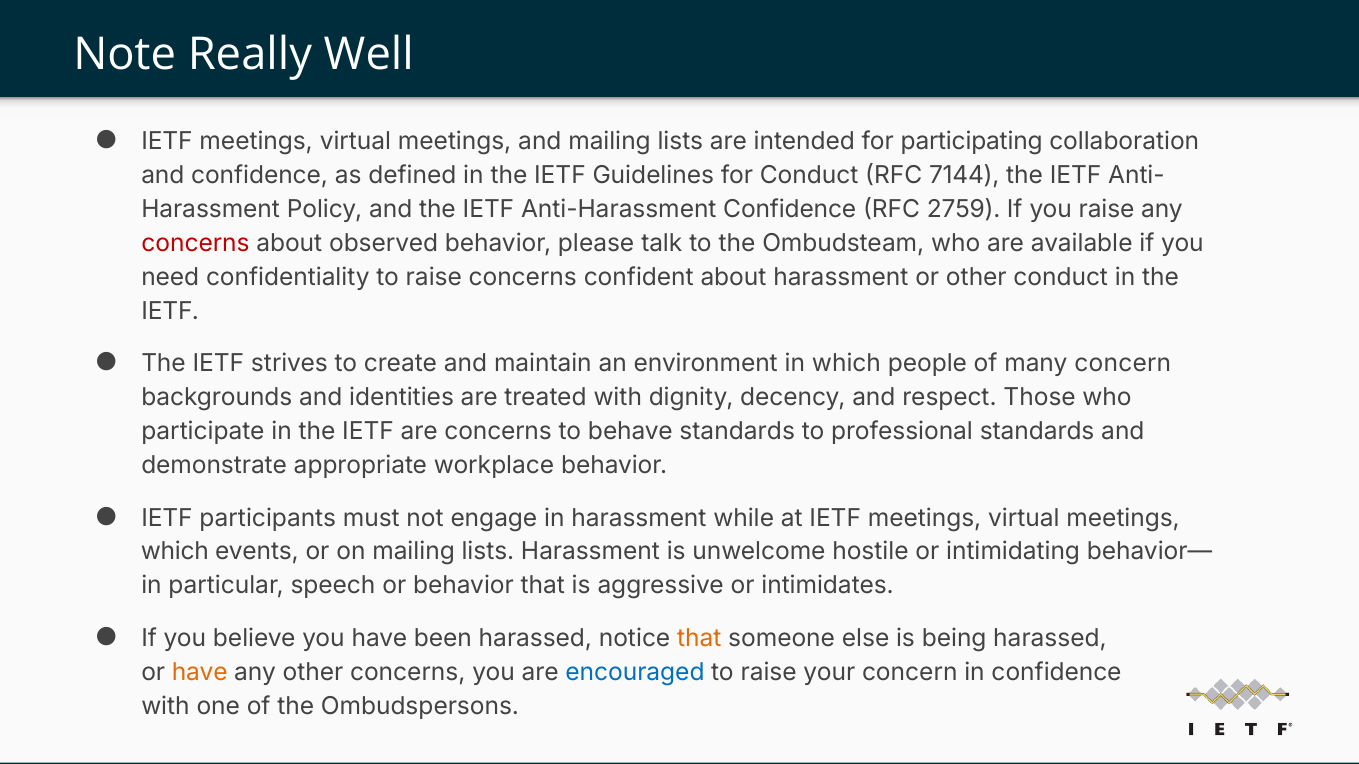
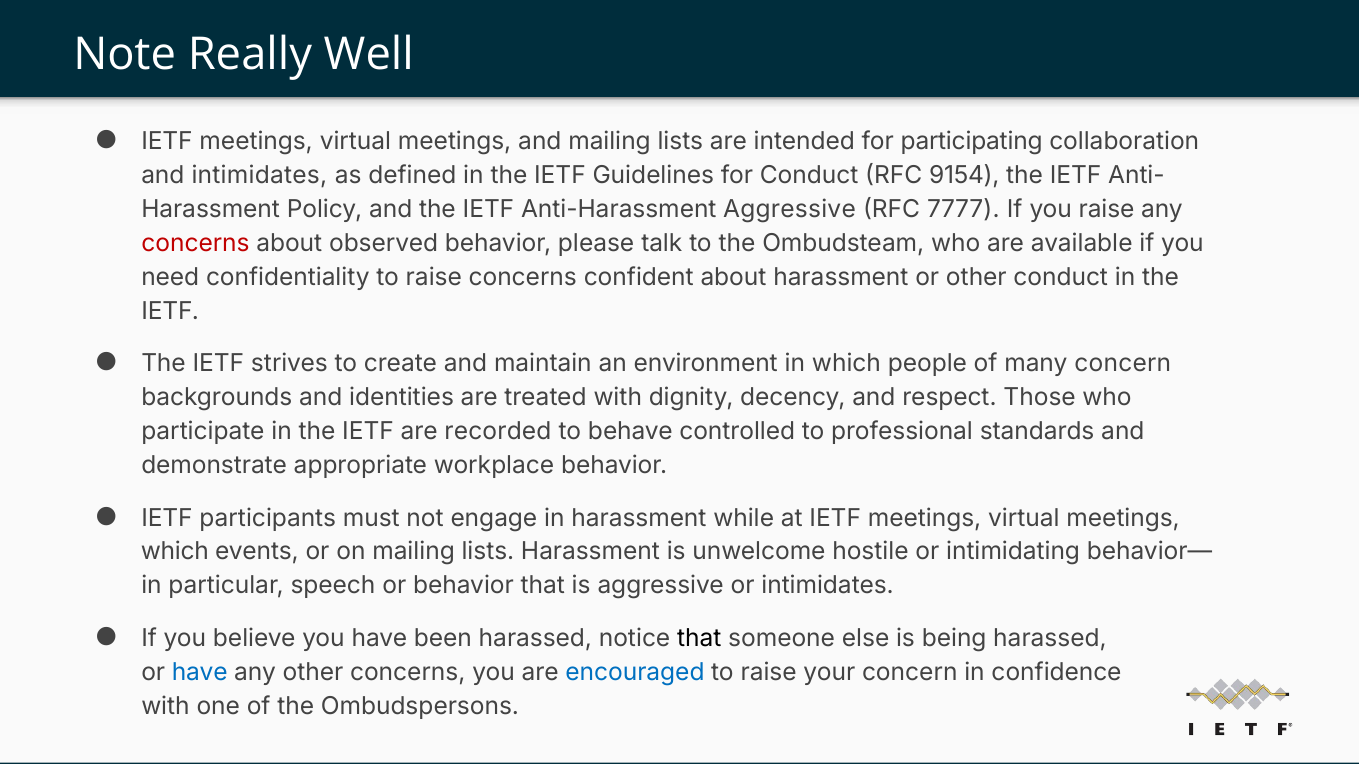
and confidence: confidence -> intimidates (259, 176)
7144: 7144 -> 9154 (964, 176)
Anti-Harassment Confidence: Confidence -> Aggressive (790, 210)
2759: 2759 -> 7777 (963, 210)
are concerns: concerns -> recorded (498, 432)
behave standards: standards -> controlled (737, 432)
that colour: orange -> black (699, 639)
have colour: orange -> blue (200, 673)
